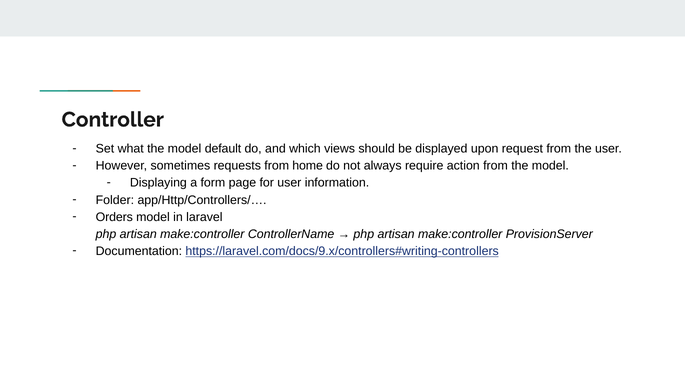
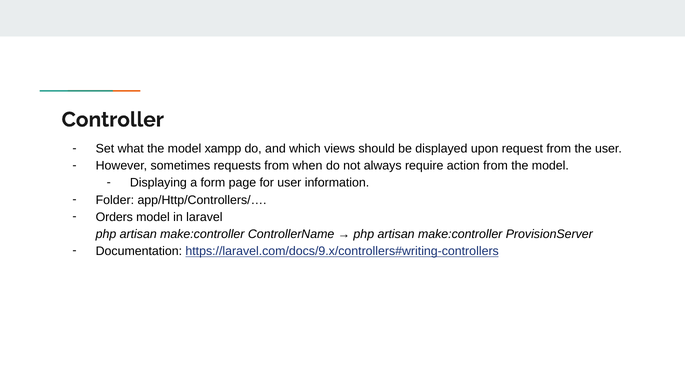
default: default -> xampp (223, 149)
home: home -> when (308, 166)
